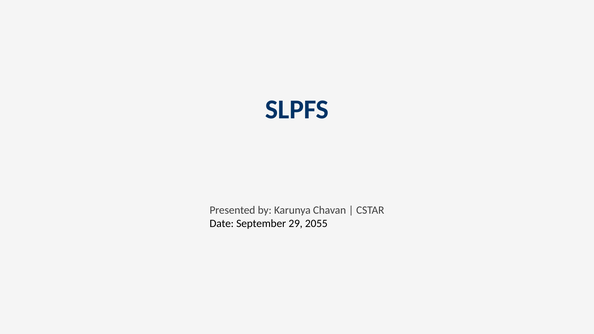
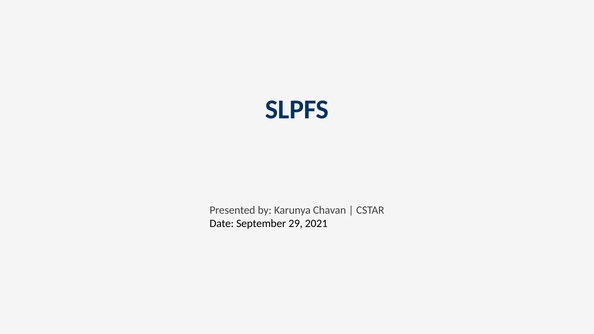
2055: 2055 -> 2021 (316, 224)
